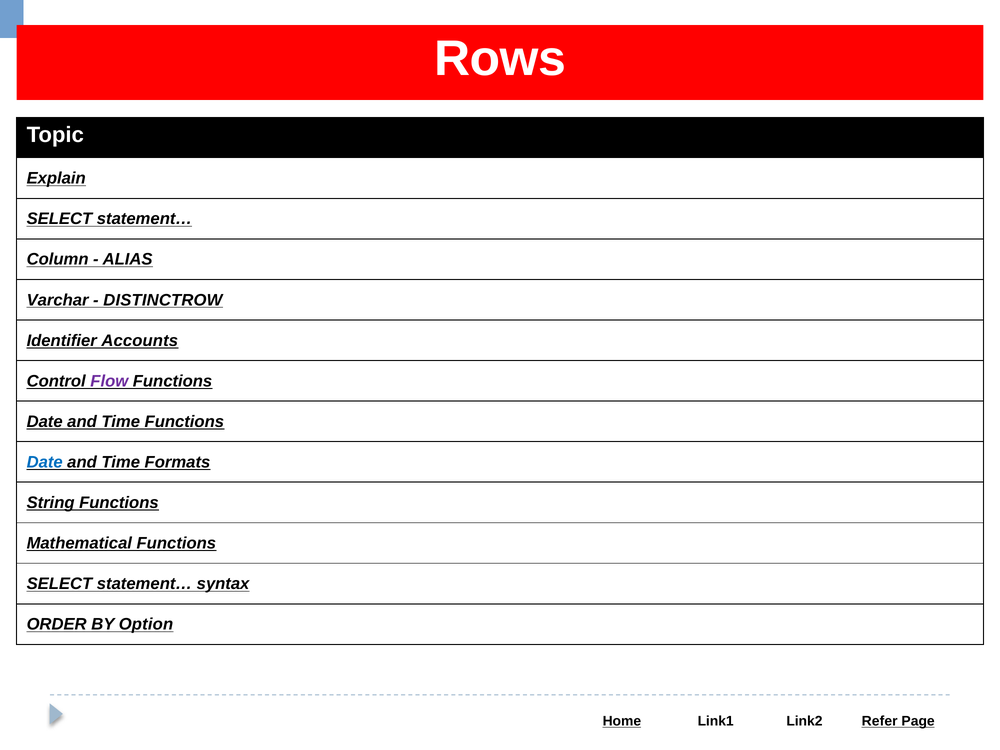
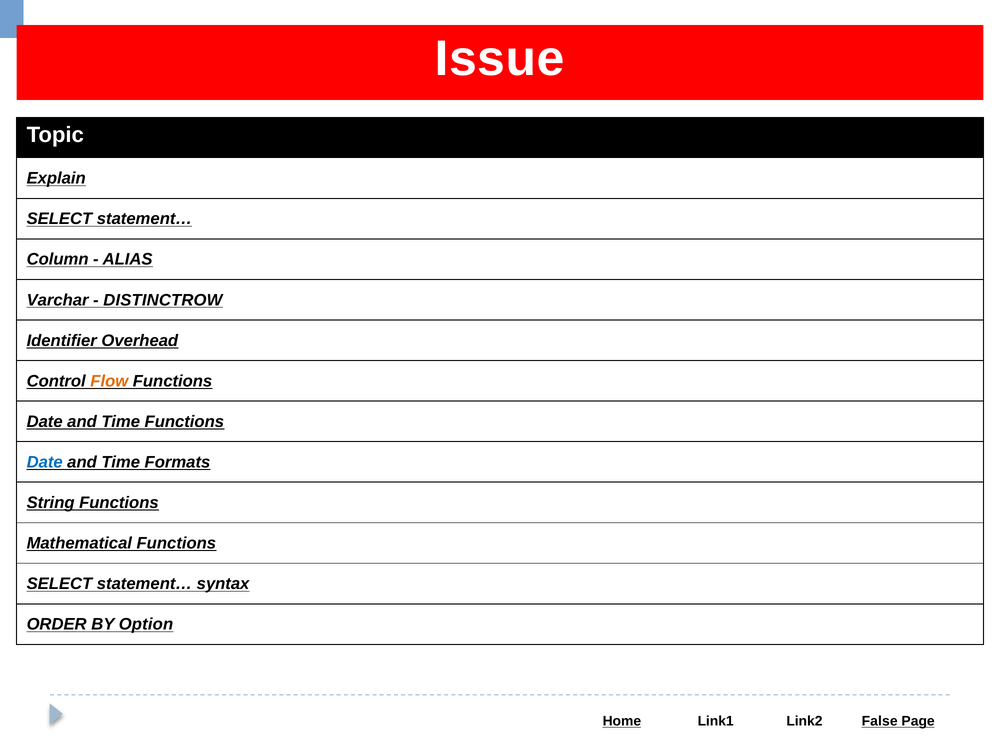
Rows: Rows -> Issue (500, 59)
Accounts: Accounts -> Overhead (140, 341)
Flow colour: purple -> orange (109, 381)
Refer: Refer -> False (880, 721)
